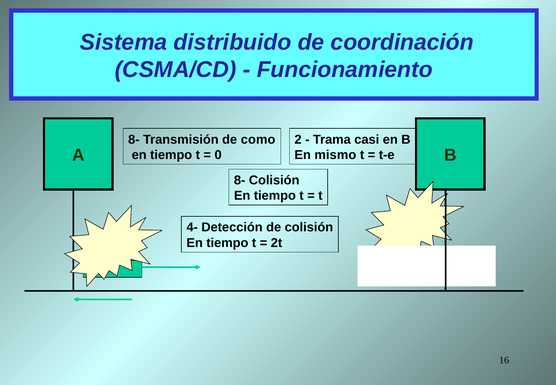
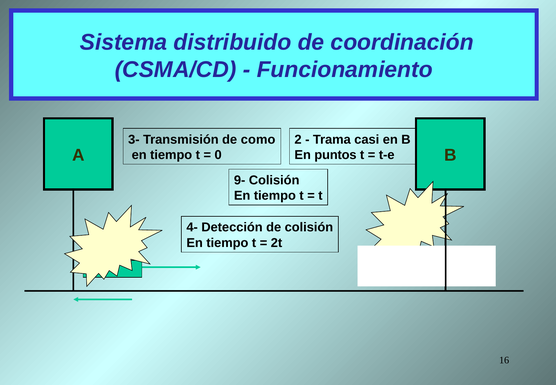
8-: 8- -> 3- (134, 139)
mismo: mismo -> puntos (335, 155)
8-: 8- -> 9- (240, 180)
